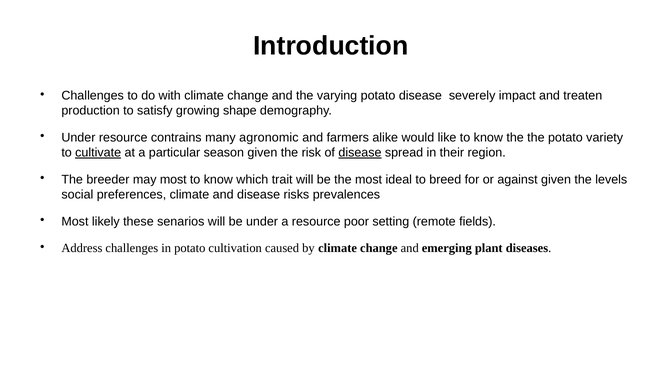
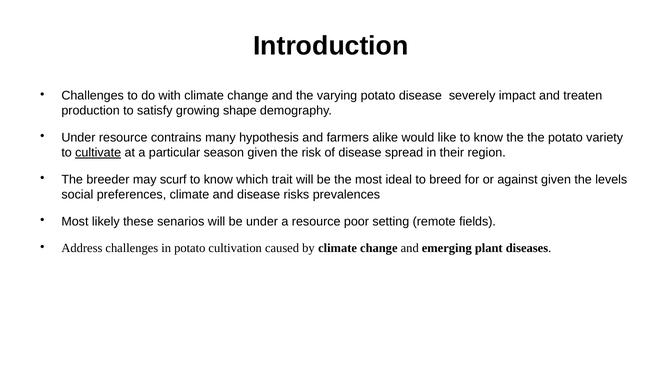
agronomic: agronomic -> hypothesis (269, 137)
disease underline: present -> none (360, 152)
may most: most -> scurf (173, 179)
